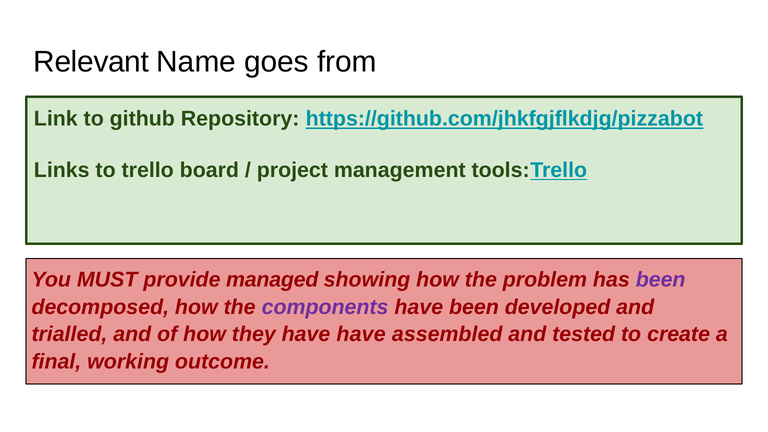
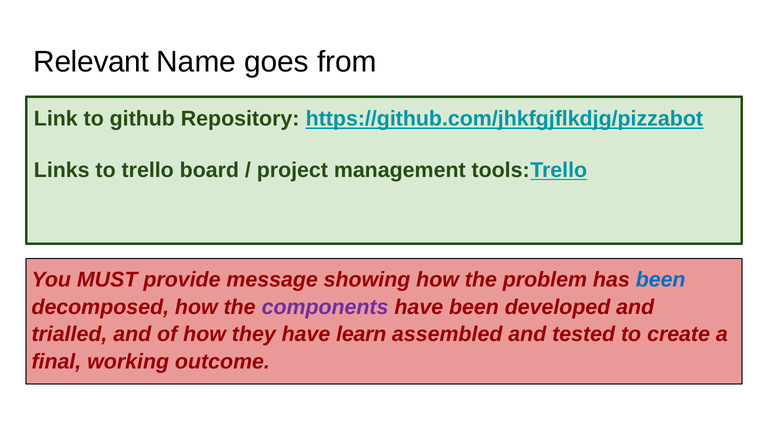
managed: managed -> message (272, 280)
been colour: purple -> blue (661, 280)
have have: have -> learn (361, 334)
